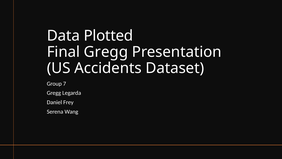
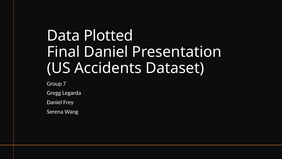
Final Gregg: Gregg -> Daniel (106, 52)
